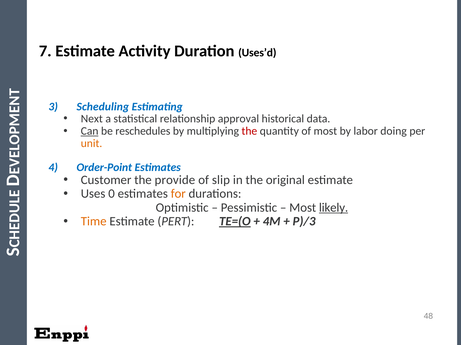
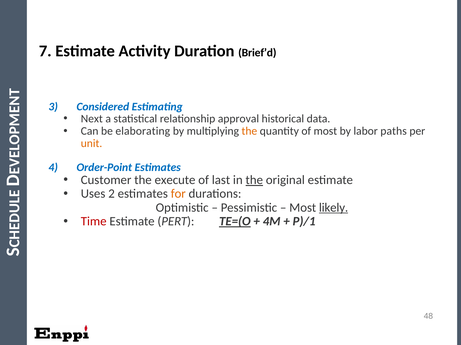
Uses’d: Uses’d -> Brief’d (257, 53)
Scheduling: Scheduling -> Considered (103, 107)
Can underline: present -> none (90, 131)
reschedules: reschedules -> elaborating (143, 131)
the colour: red -> orange (249, 131)
doing: doing -> paths (394, 131)
provide: provide -> execute (175, 180)
slip: slip -> last (221, 180)
the underline: none -> present (254, 180)
0: 0 -> 2 (112, 194)
Time colour: orange -> red (94, 222)
P)/3: P)/3 -> P)/1 (304, 222)
